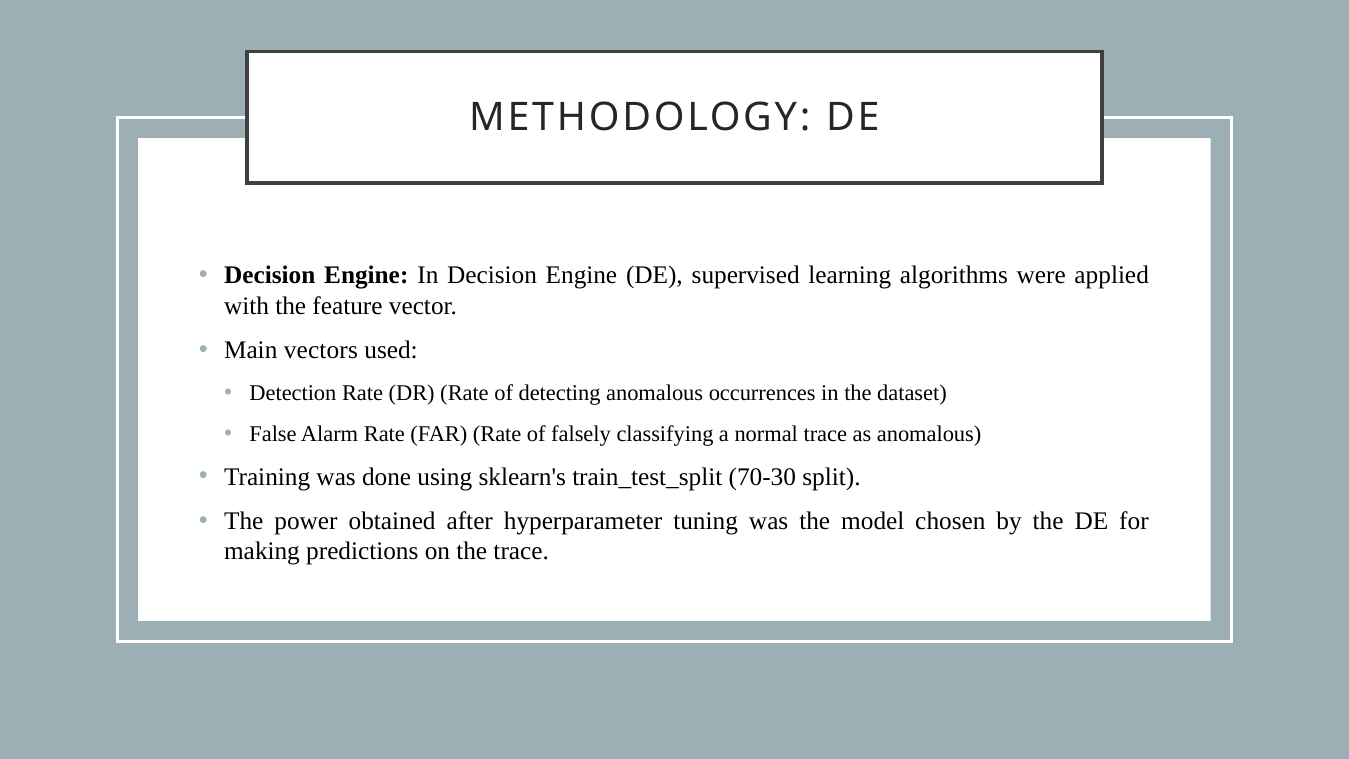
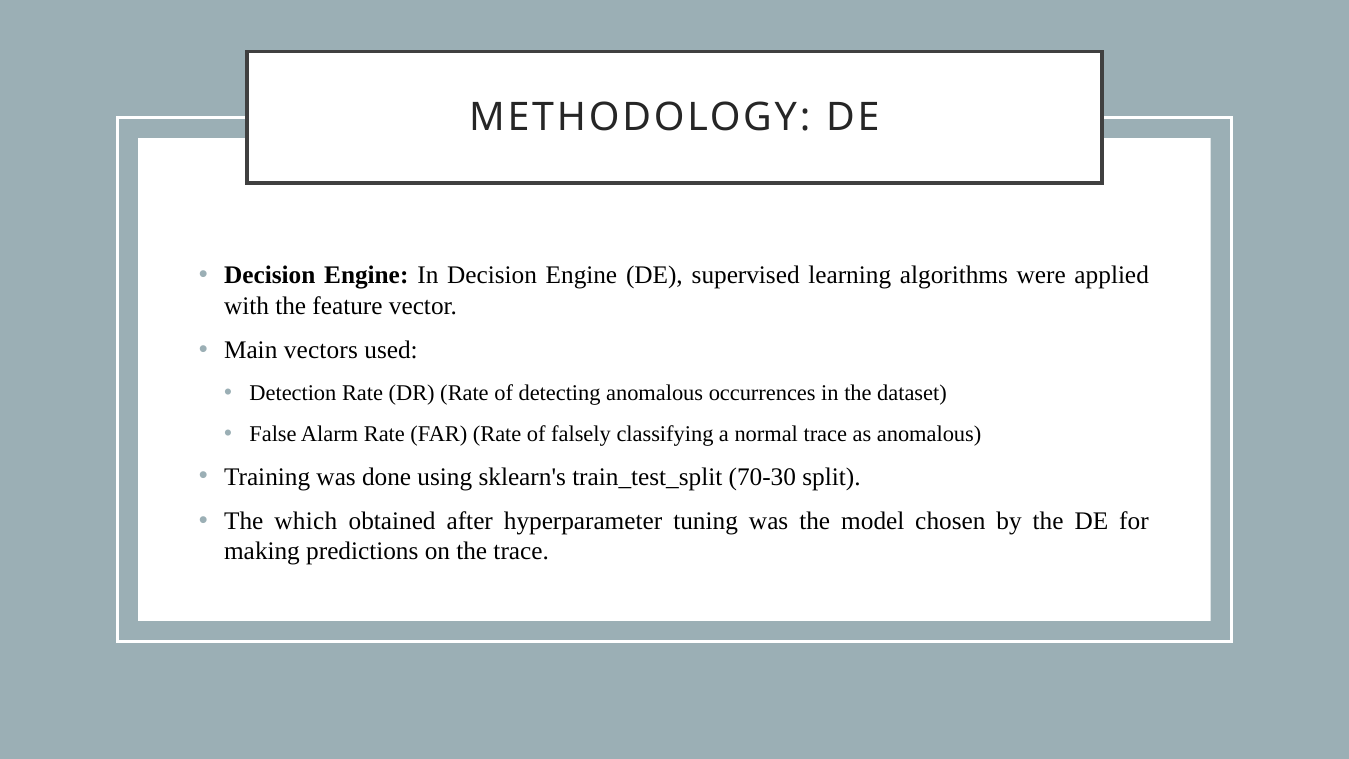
power: power -> which (306, 521)
